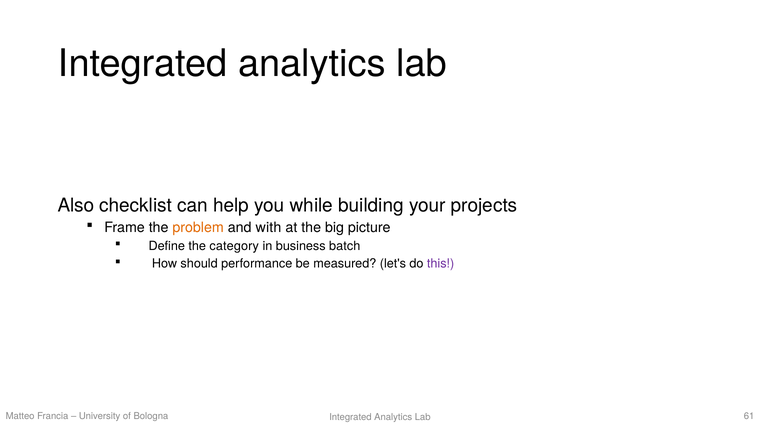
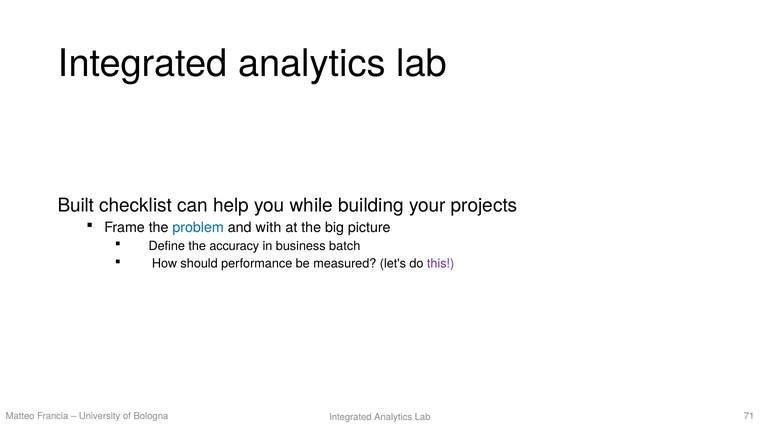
Also: Also -> Built (76, 205)
problem colour: orange -> blue (198, 227)
category: category -> accuracy (234, 246)
61: 61 -> 71 (749, 416)
